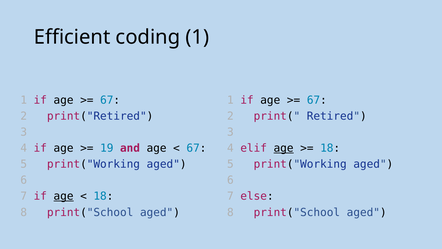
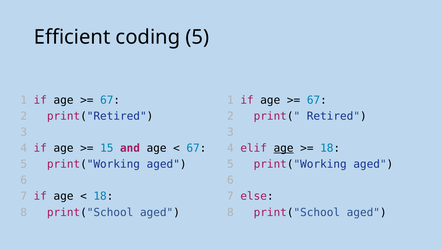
coding 1: 1 -> 5 (197, 37)
19: 19 -> 15 (107, 148)
age underline: present -> none (64, 196)
